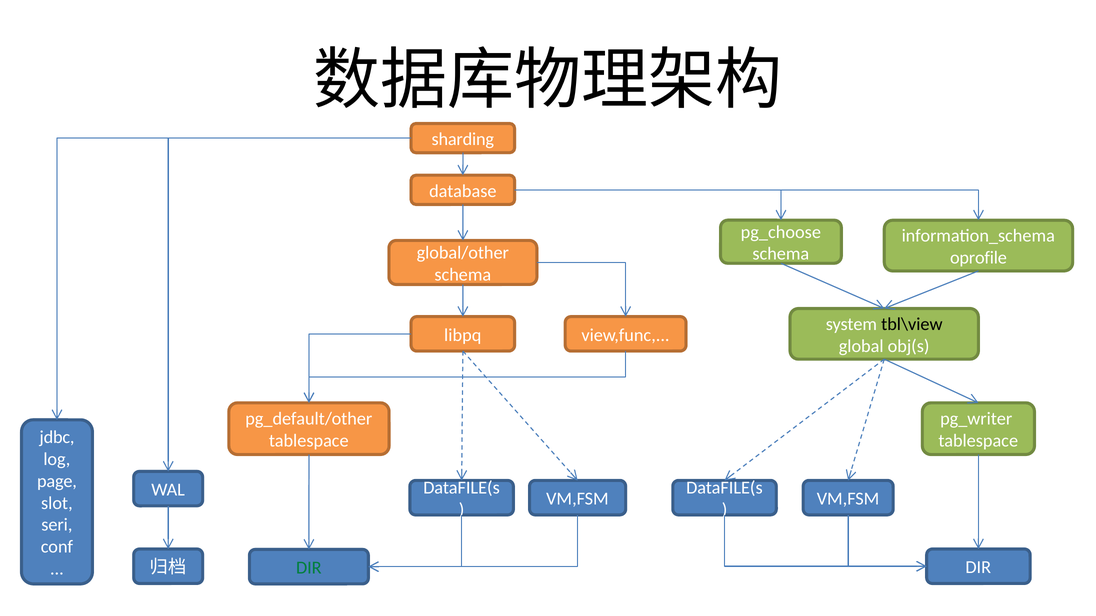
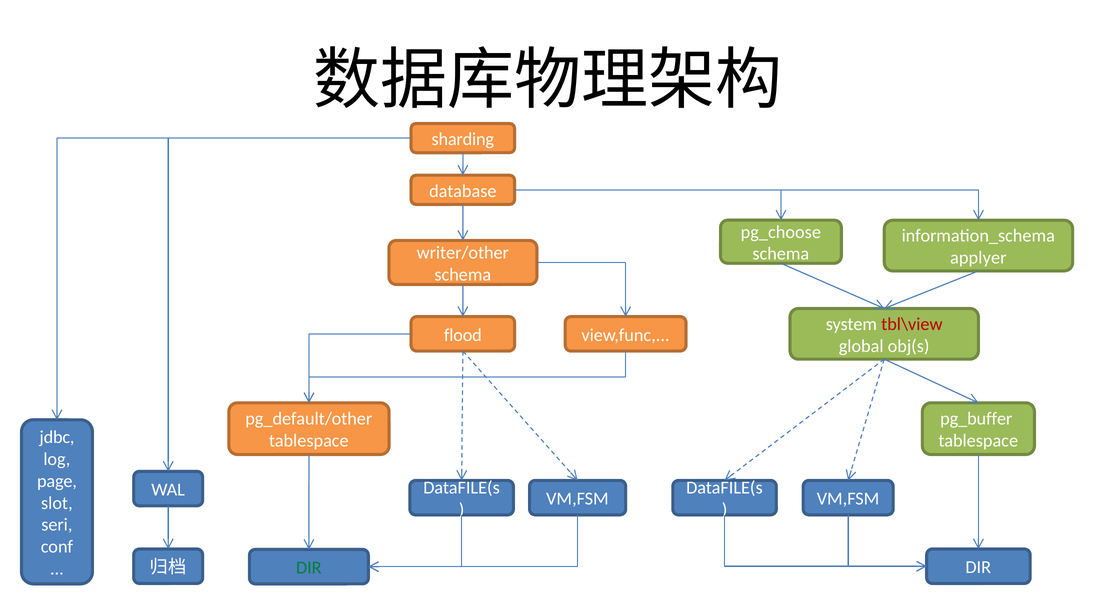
global/other: global/other -> writer/other (463, 253)
oprofile: oprofile -> applyer (978, 258)
tbl\view colour: black -> red (912, 324)
libpq: libpq -> flood (463, 335)
pg_writer: pg_writer -> pg_buffer (976, 419)
